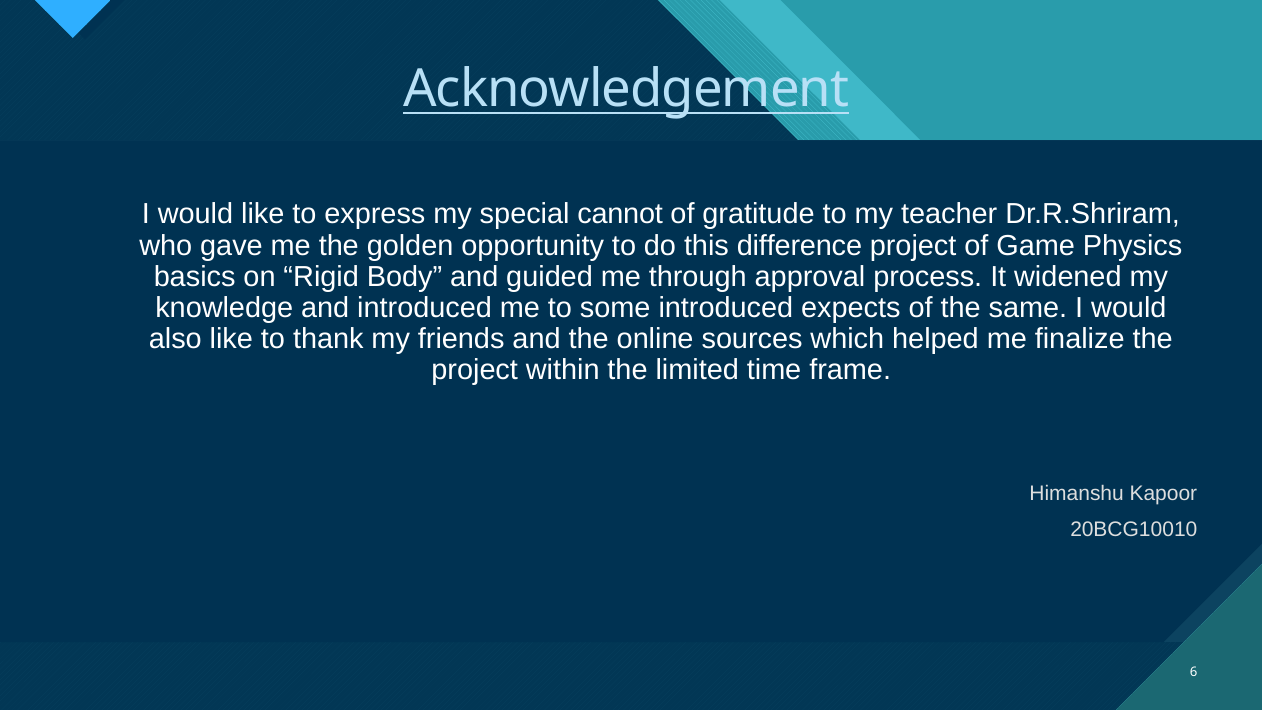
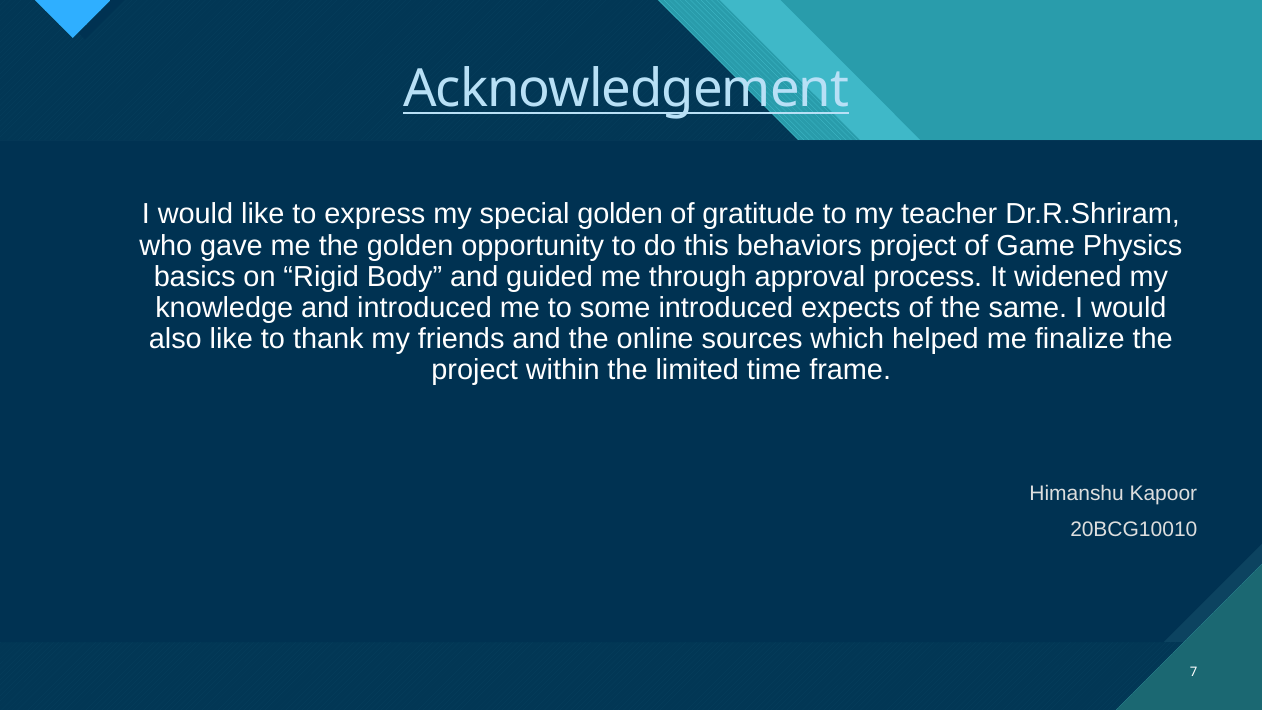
special cannot: cannot -> golden (620, 214)
difference: difference -> behaviors (799, 246)
6: 6 -> 7 (1194, 672)
